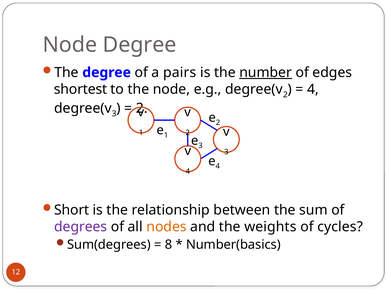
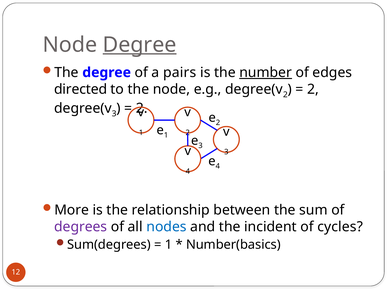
Degree underline: none -> present (140, 45)
shortest: shortest -> directed (81, 89)
4: 4 -> 2 (313, 89)
Short: Short -> More (72, 210)
nodes colour: orange -> blue (166, 227)
weights: weights -> incident (270, 227)
8: 8 -> 1 (169, 245)
